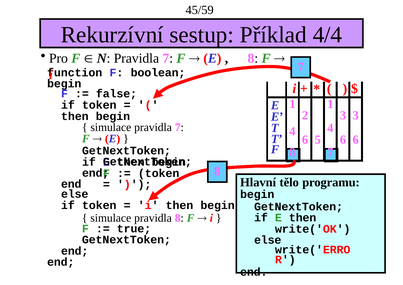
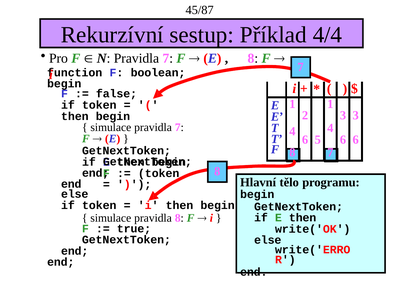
45/59: 45/59 -> 45/87 (200, 10)
